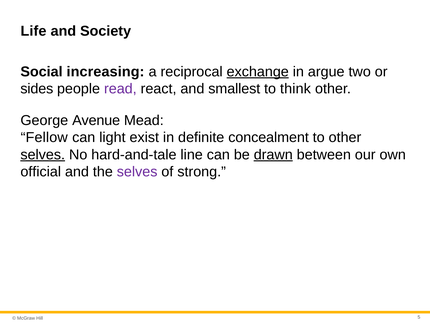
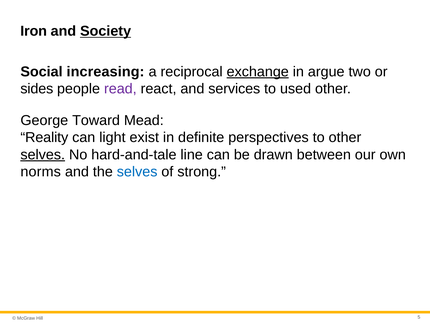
Life: Life -> Iron (34, 31)
Society underline: none -> present (106, 31)
smallest: smallest -> services (234, 89)
think: think -> used (296, 89)
Avenue: Avenue -> Toward (96, 121)
Fellow: Fellow -> Reality (44, 138)
concealment: concealment -> perspectives (269, 138)
drawn underline: present -> none (273, 155)
official: official -> norms (41, 172)
selves colour: purple -> blue (137, 172)
